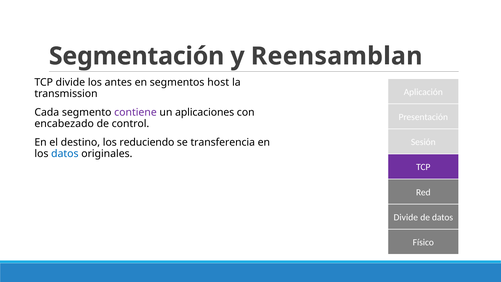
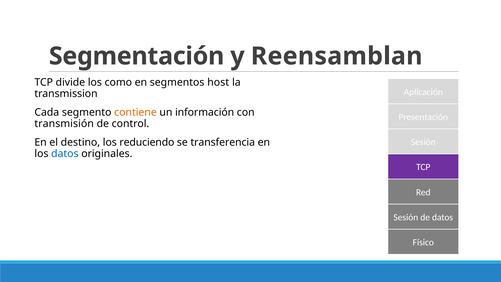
antes: antes -> como (118, 82)
contiene colour: purple -> orange (135, 112)
aplicaciones: aplicaciones -> información (205, 112)
encabezado: encabezado -> transmisión (64, 124)
Divide: Divide -> Sesión (406, 217)
